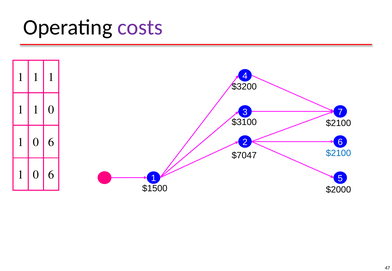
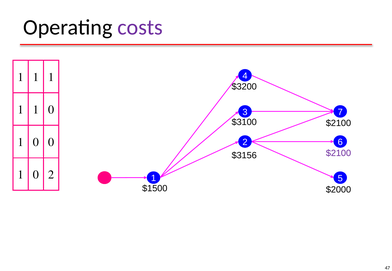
6: 6 -> 0 (51, 142)
$2100 colour: blue -> purple (338, 153)
$7047: $7047 -> $3156 (244, 156)
6: 6 -> 2 (51, 175)
